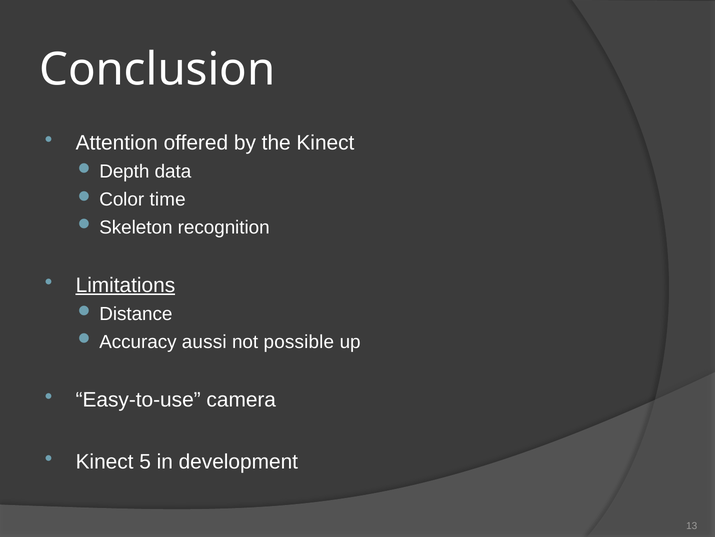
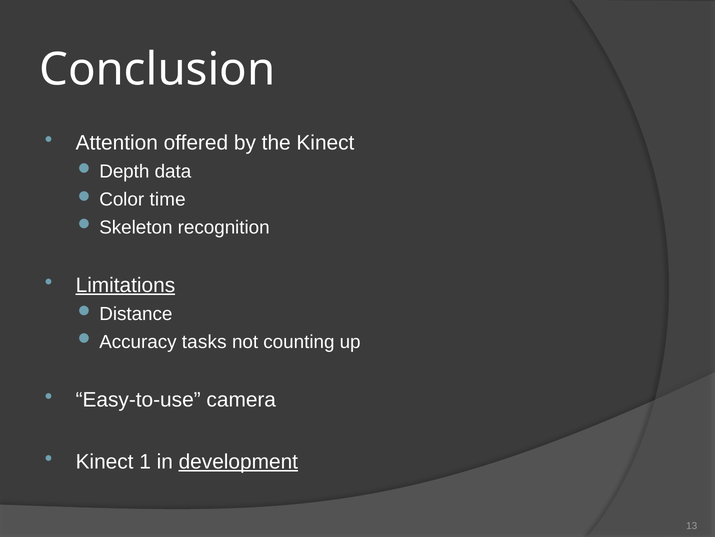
aussi: aussi -> tasks (204, 341)
possible: possible -> counting (299, 341)
5: 5 -> 1 (145, 461)
development underline: none -> present (238, 461)
